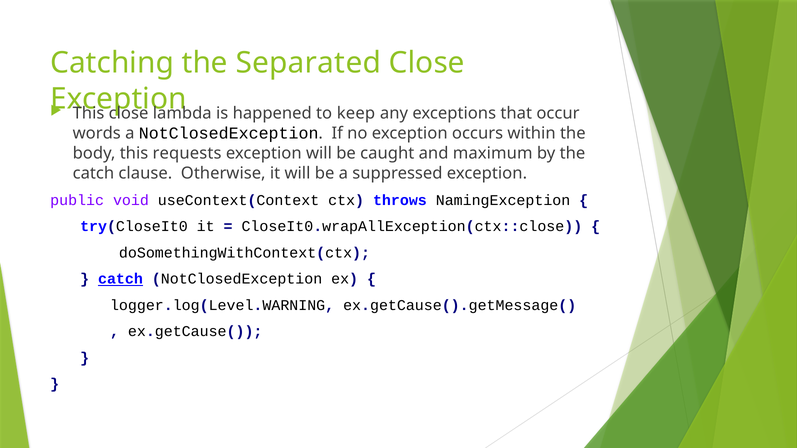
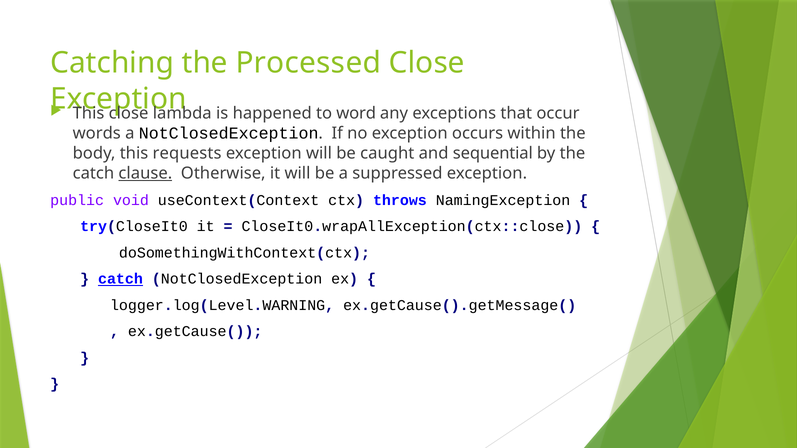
Separated: Separated -> Processed (308, 63)
keep: keep -> word (356, 113)
maximum: maximum -> sequential (493, 153)
clause underline: none -> present (145, 173)
